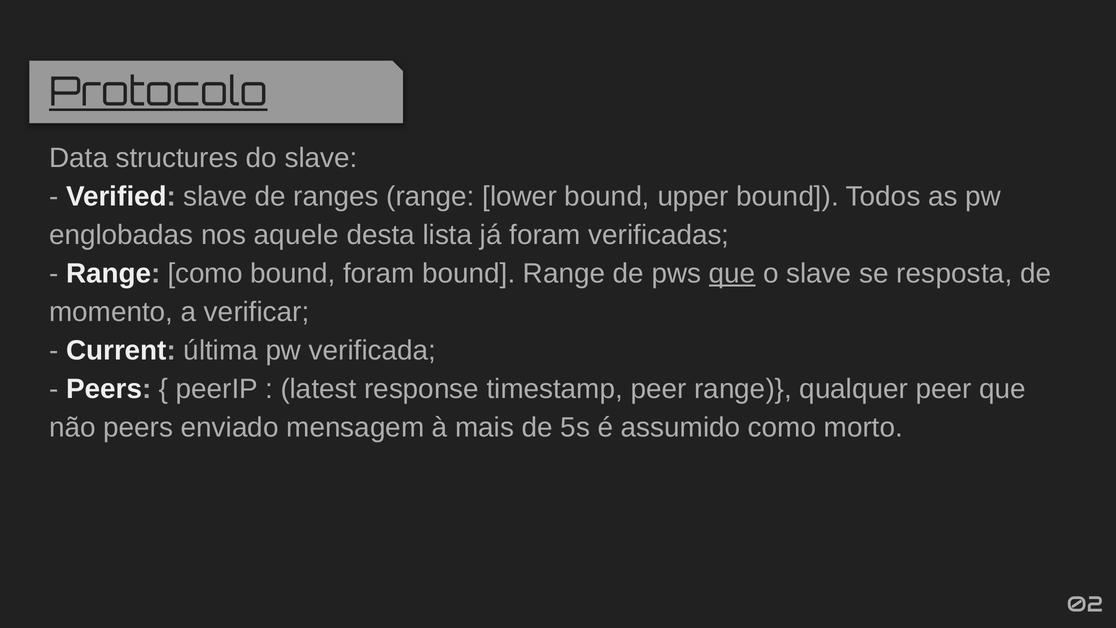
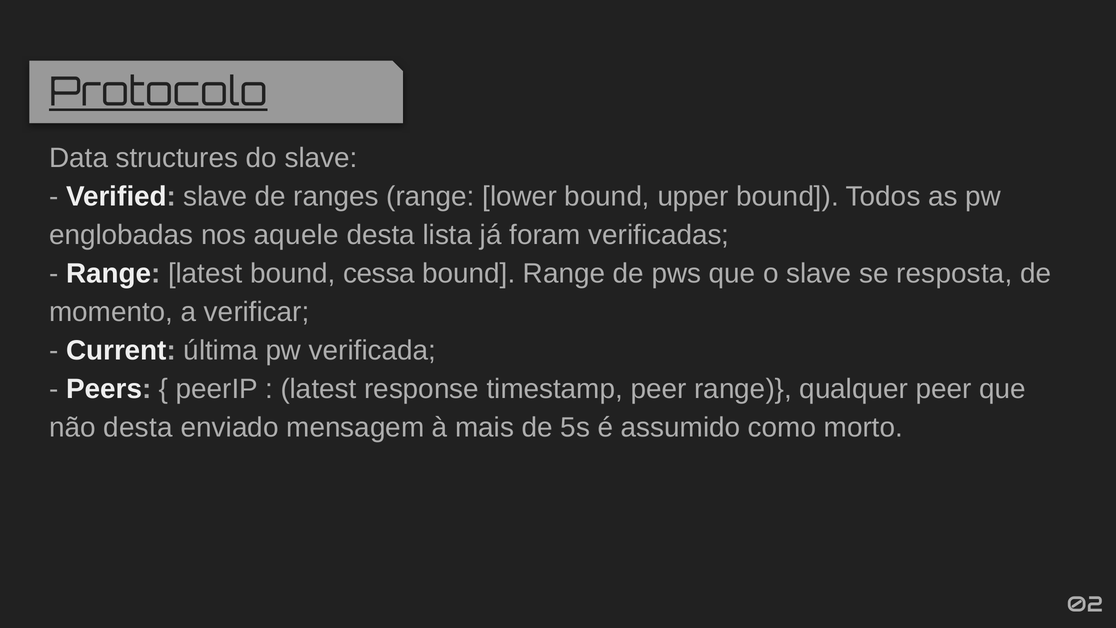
Range como: como -> latest (205, 273)
bound foram: foram -> cessa (379, 273)
que underline: present -> none (732, 273)
não peers: peers -> desta (138, 427)
